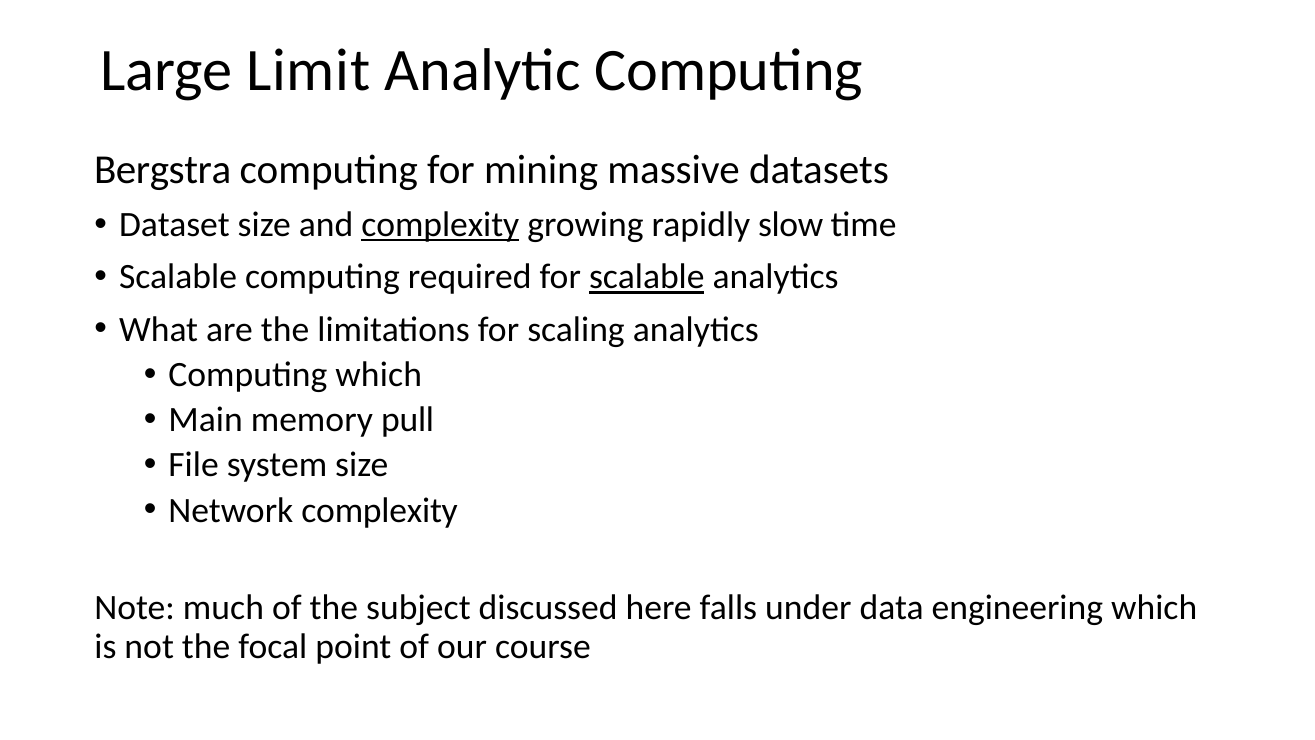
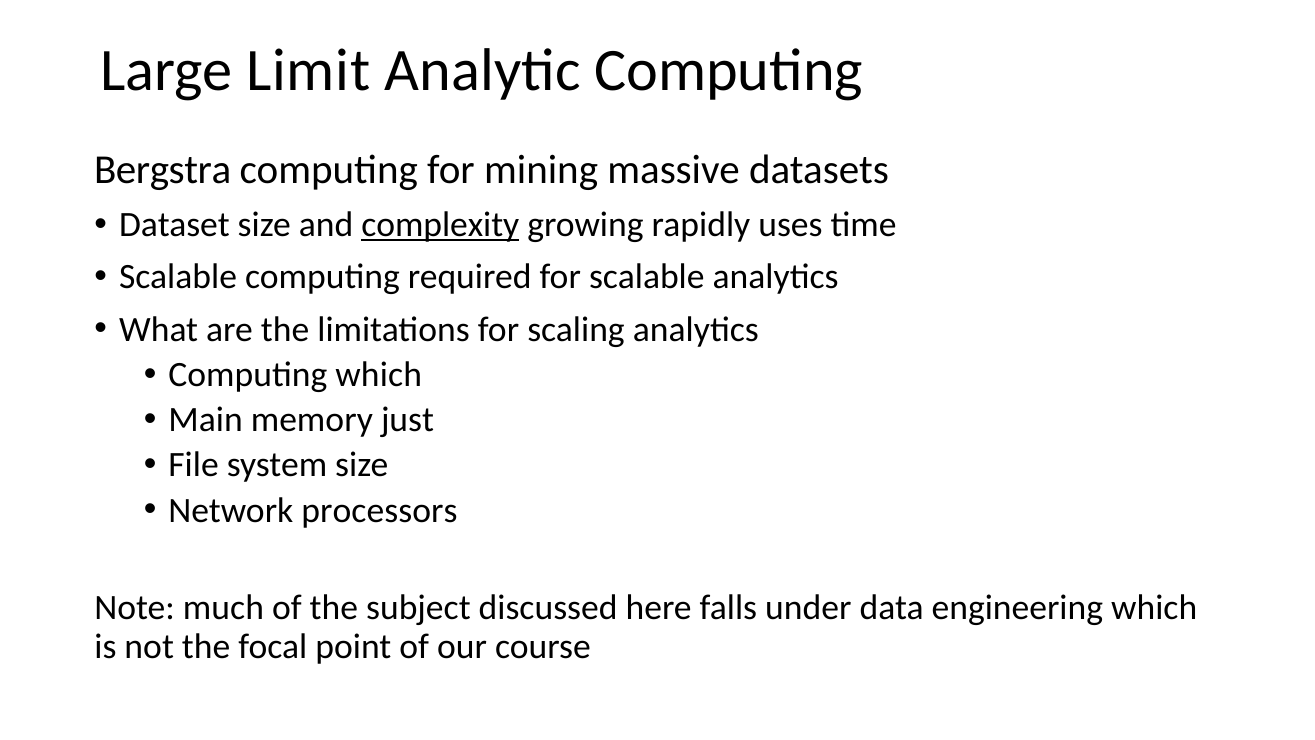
slow: slow -> uses (790, 225)
scalable underline: present -> none (647, 277)
pull: pull -> just (407, 420)
Network complexity: complexity -> processors (379, 510)
